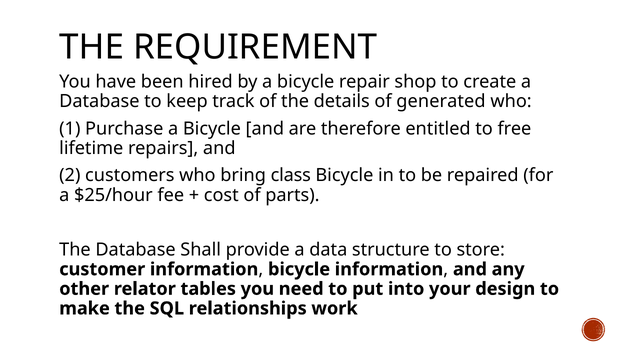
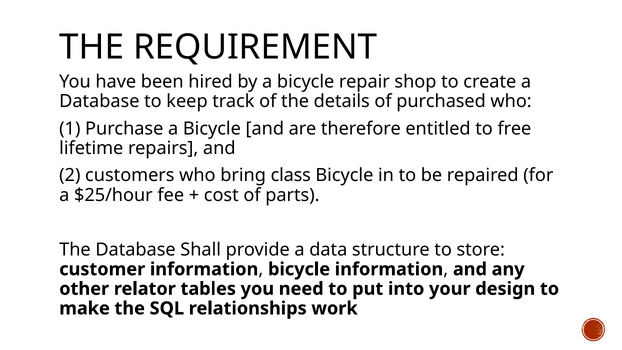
generated: generated -> purchased (441, 101)
